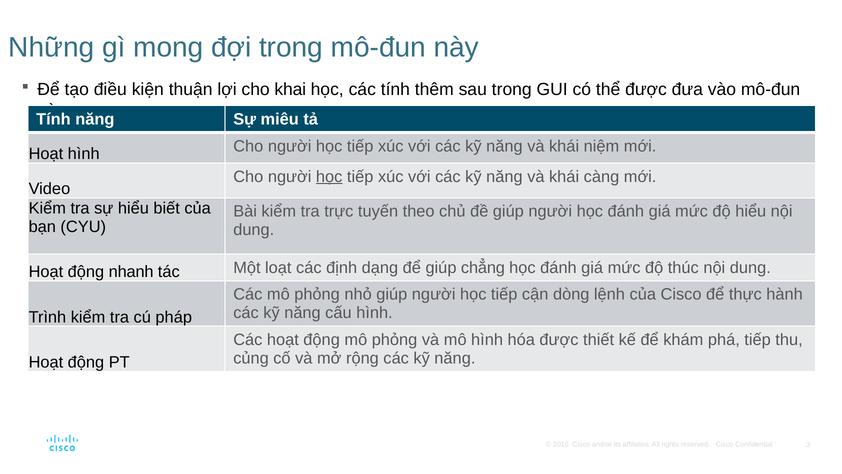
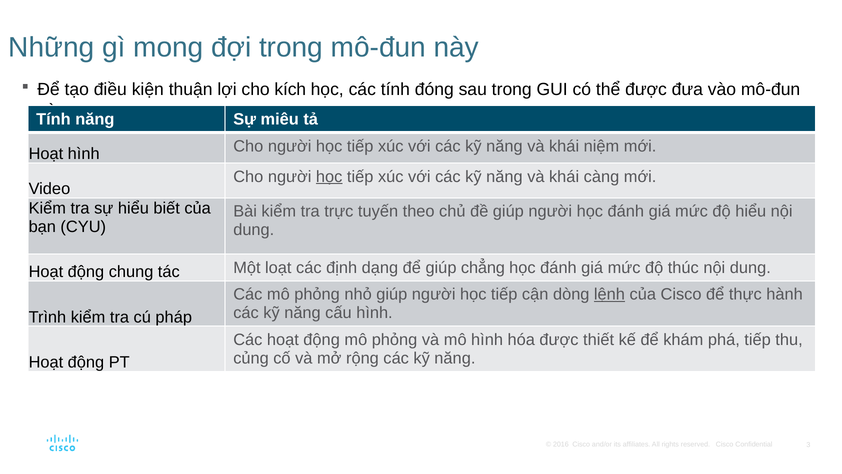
khai: khai -> kích (290, 90)
thêm: thêm -> đóng (434, 90)
nhanh: nhanh -> chung (131, 272)
lệnh underline: none -> present (609, 294)
